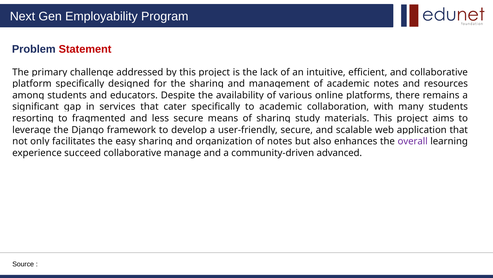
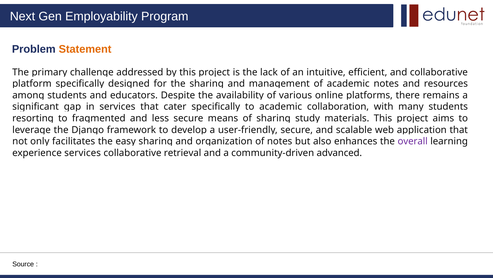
Statement colour: red -> orange (85, 49)
experience succeed: succeed -> services (83, 153)
manage: manage -> retrieval (183, 153)
